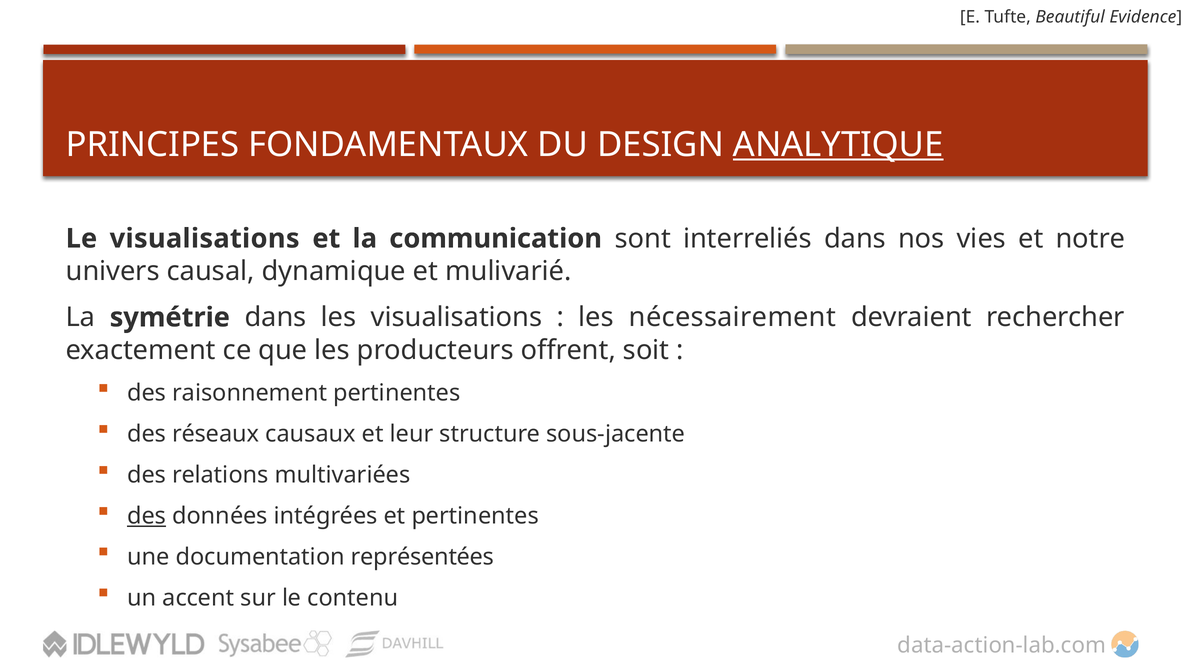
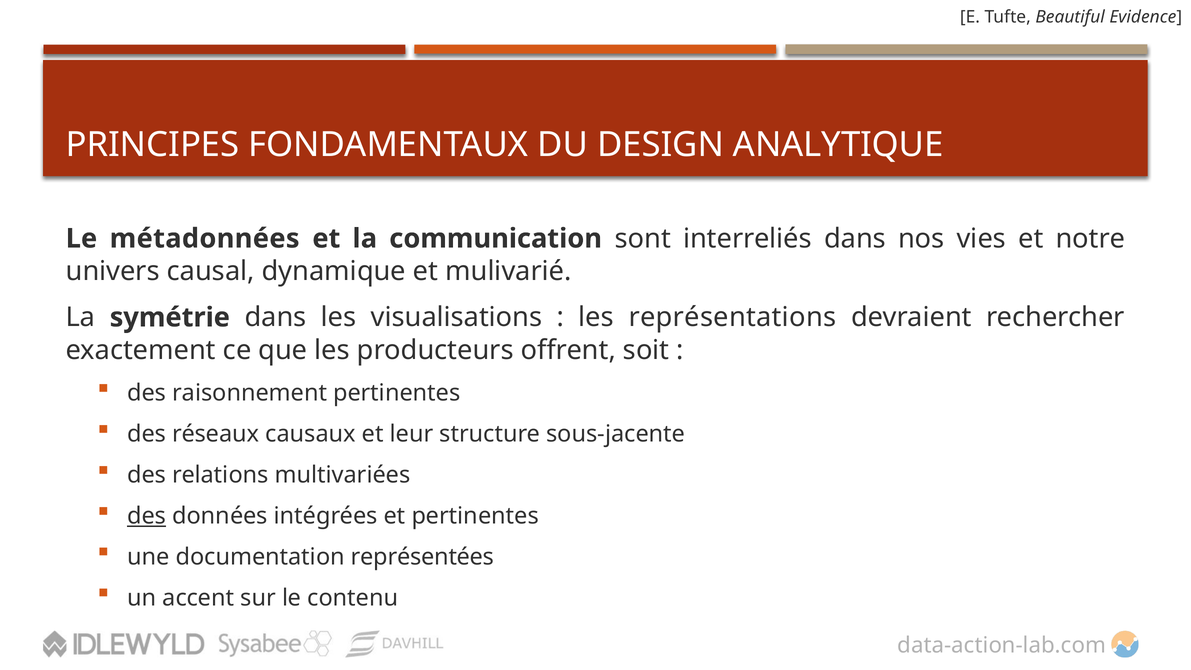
ANALYTIQUE underline: present -> none (838, 145)
Le visualisations: visualisations -> métadonnées (205, 239)
nécessairement: nécessairement -> représentations (732, 317)
